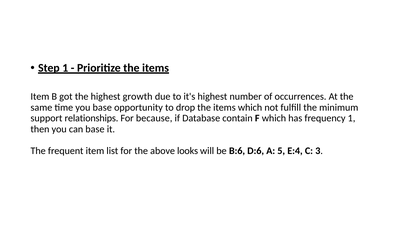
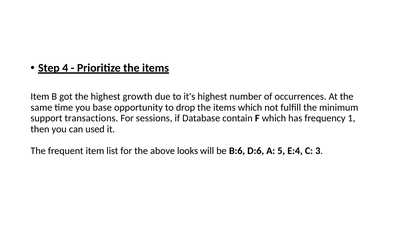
Step 1: 1 -> 4 (65, 68)
relationships: relationships -> transactions (91, 118)
because: because -> sessions (154, 118)
can base: base -> used (95, 129)
